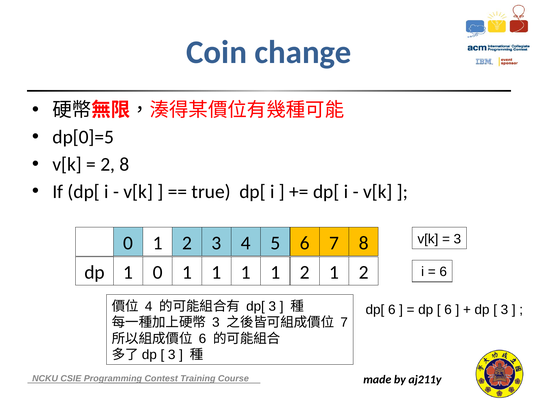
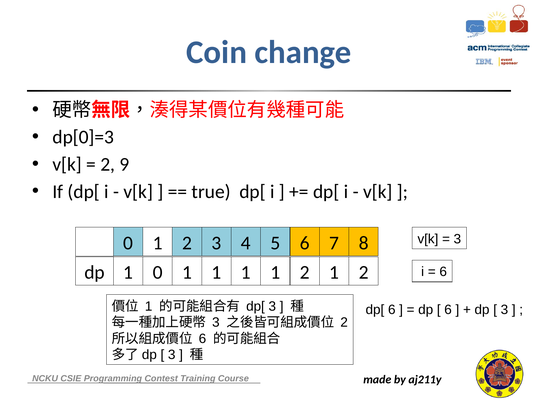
dp[0]=5: dp[0]=5 -> dp[0]=3 (83, 137)
2 8: 8 -> 9 (124, 164)
4: 4 -> 1 (149, 306)
7: 7 -> 2 (344, 322)
